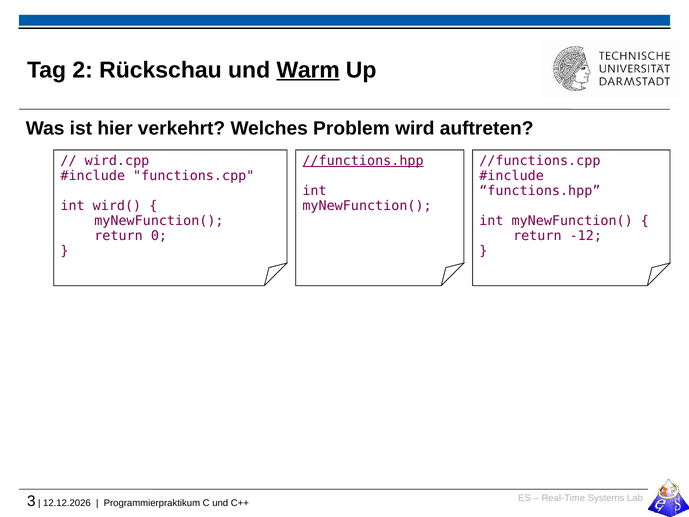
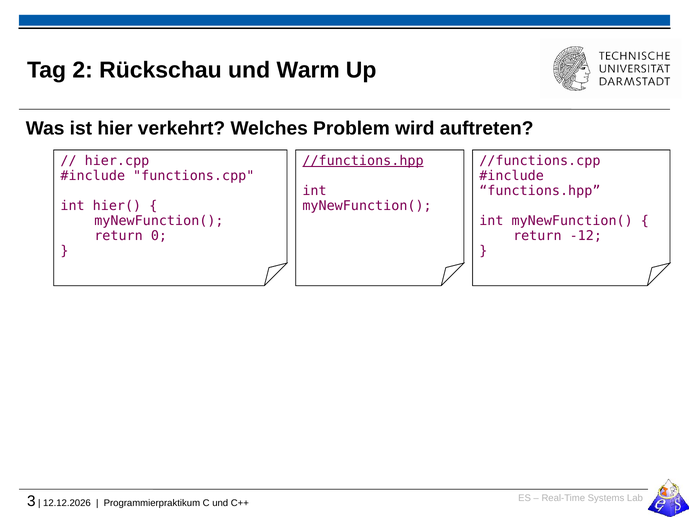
Warm underline: present -> none (308, 70)
wird.cpp: wird.cpp -> hier.cpp (117, 161)
wird(: wird( -> hier( (117, 206)
